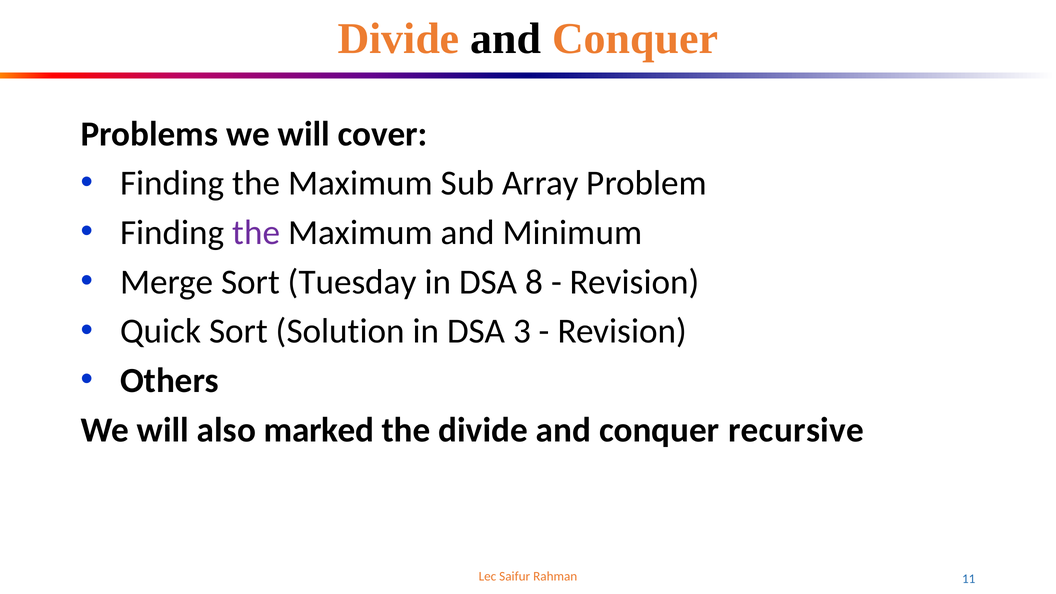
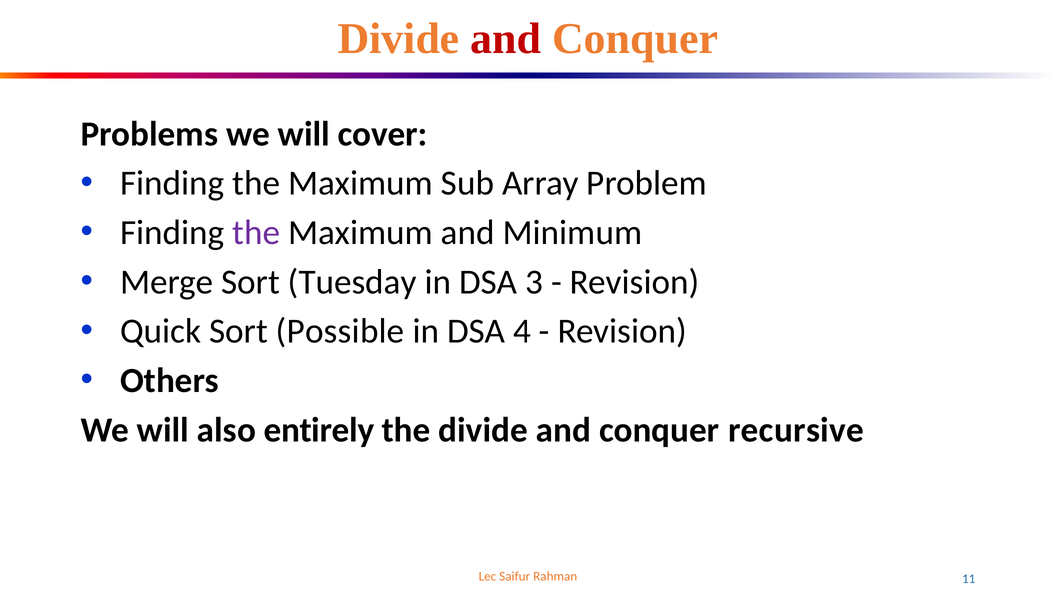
and colour: black -> red (506, 39)
8: 8 -> 3 (534, 282)
Solution: Solution -> Possible (340, 331)
3: 3 -> 4 (522, 331)
marked: marked -> entirely (319, 430)
